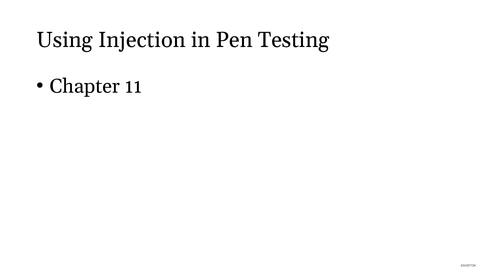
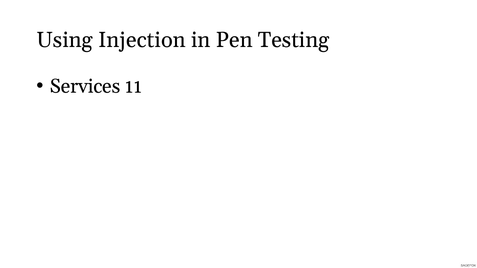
Chapter: Chapter -> Services (85, 87)
